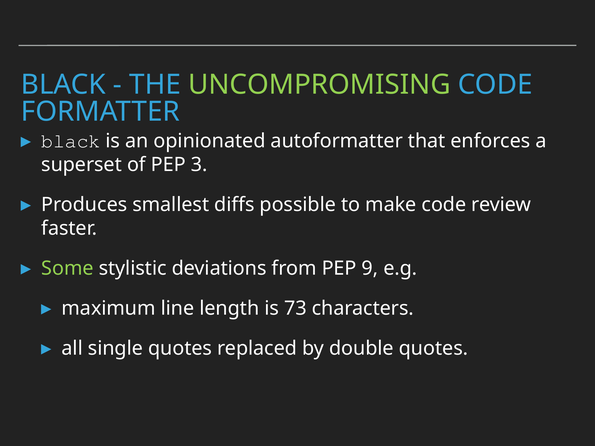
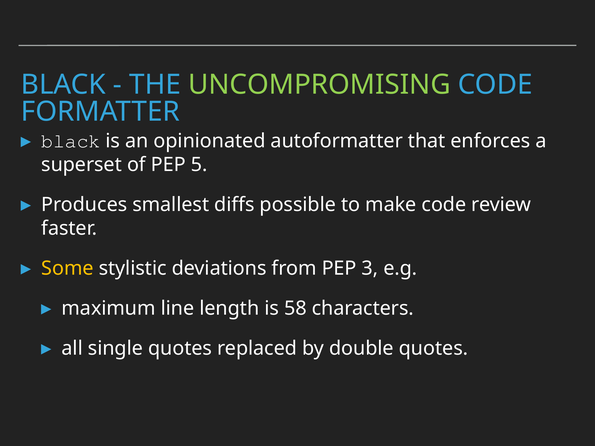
3: 3 -> 5 (199, 165)
Some colour: light green -> yellow (67, 268)
9: 9 -> 3 (370, 268)
73: 73 -> 58 (295, 308)
